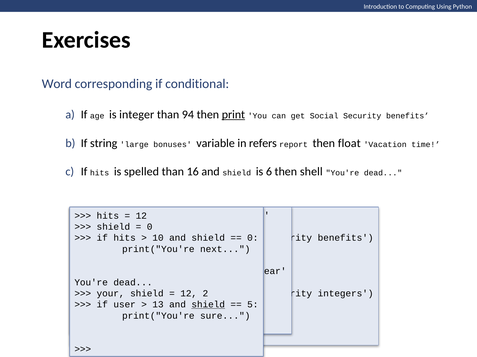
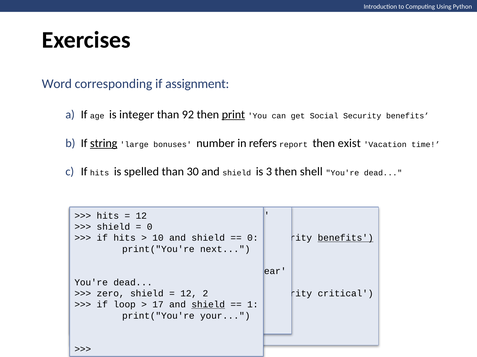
conditional: conditional -> assignment (197, 84)
94: 94 -> 92 (188, 115)
string underline: none -> present (104, 143)
variable: variable -> number (216, 143)
float: float -> exist (349, 143)
16: 16 -> 30 (193, 172)
6: 6 -> 3 (269, 172)
benefits underline: none -> present (346, 238)
integers: integers -> critical (346, 294)
your: your -> zero (111, 294)
user: user -> loop (125, 305)
13: 13 -> 17 (158, 305)
5: 5 -> 1 (253, 305)
sure: sure -> your (225, 316)
